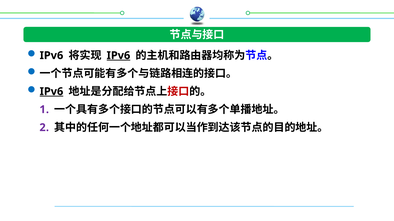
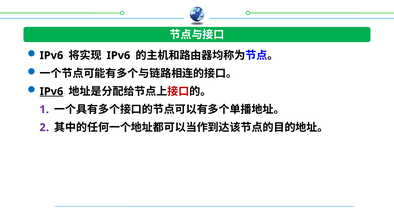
IPv6 underline: present -> none (118, 56)
